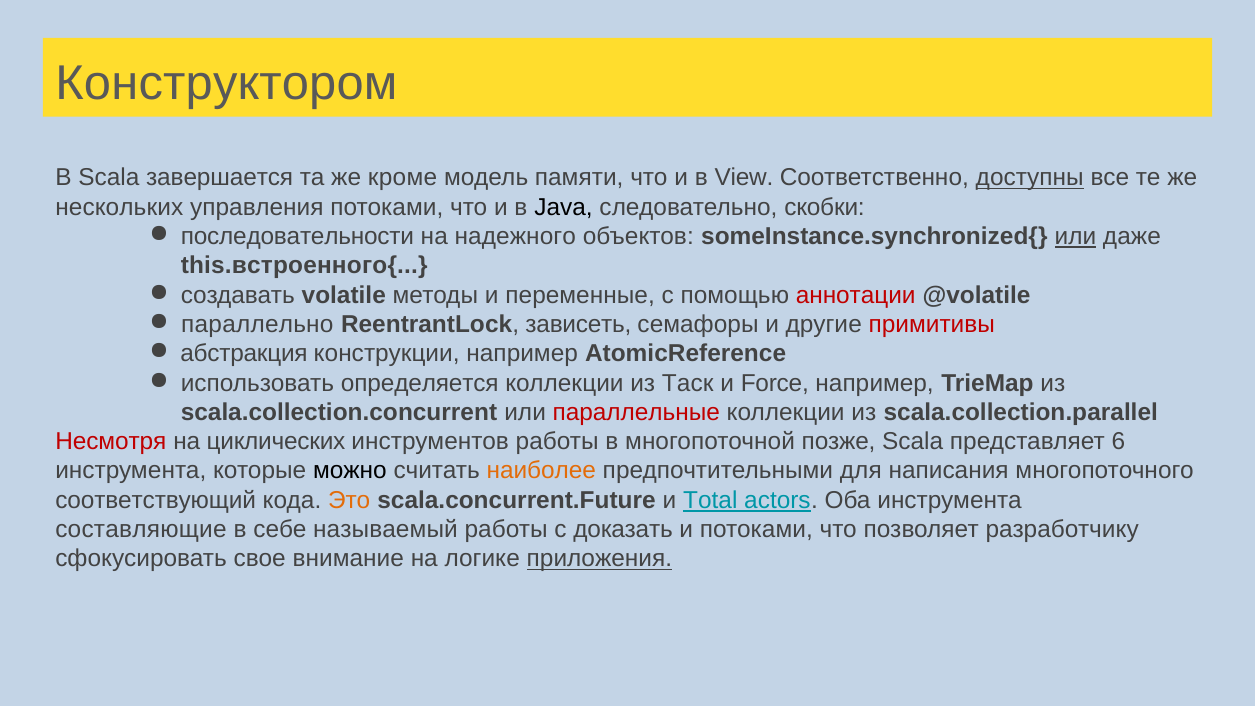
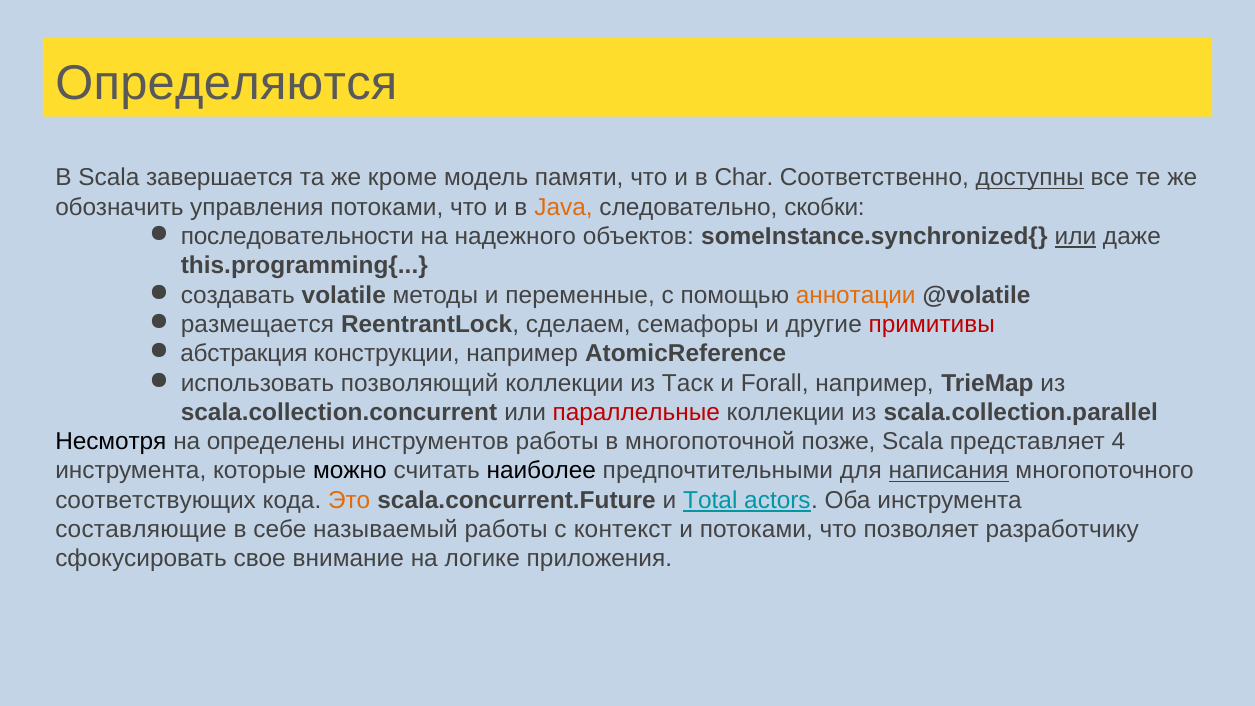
Конструктором: Конструктором -> Определяются (226, 83)
View: View -> Char (744, 178)
нескольких: нескольких -> обозначить (119, 207)
Java colour: black -> orange (563, 207)
this.встроенного{: this.встроенного{ -> this.programming{ (304, 266)
аннотации colour: red -> orange (856, 295)
параллельно: параллельно -> размещается (257, 324)
зависеть: зависеть -> сделаем (578, 324)
определяется: определяется -> позволяющий (420, 383)
Force: Force -> Forall (775, 383)
Несмотря colour: red -> black (111, 442)
циклических: циклических -> определены (276, 442)
6: 6 -> 4 (1118, 442)
наиболее colour: orange -> black (541, 471)
написания underline: none -> present (949, 471)
соответствующий: соответствующий -> соответствующих (156, 500)
доказать: доказать -> контекст (623, 529)
приложения underline: present -> none (599, 559)
